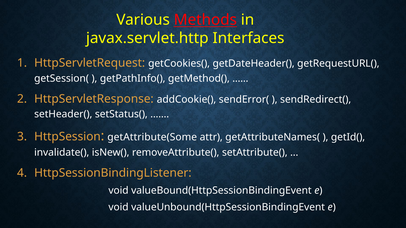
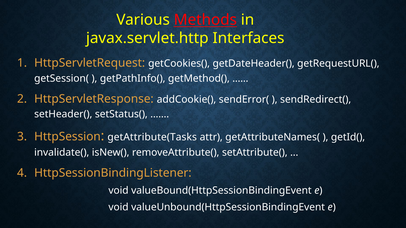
getAttribute(Some: getAttribute(Some -> getAttribute(Tasks (152, 138)
